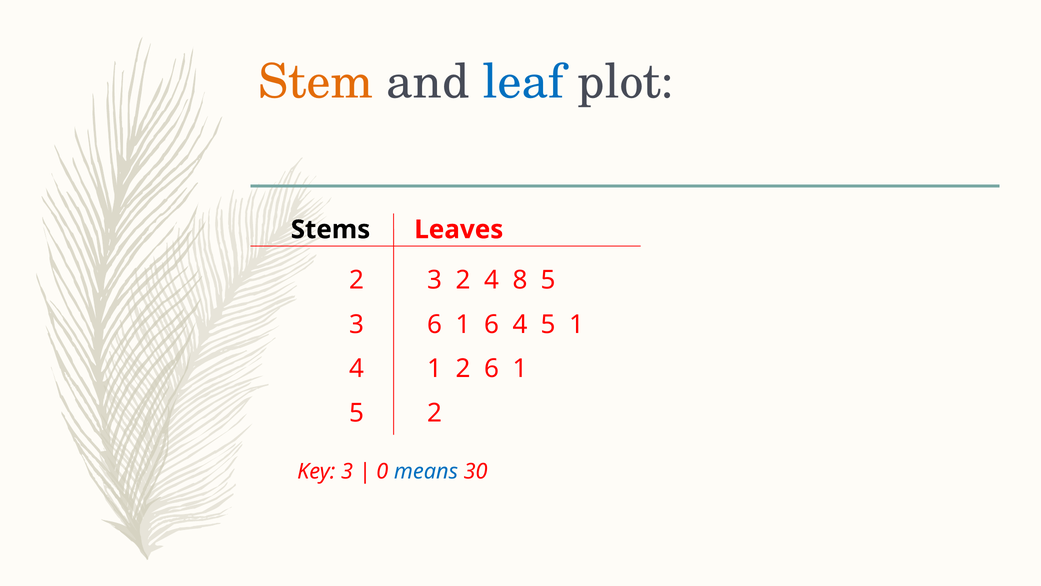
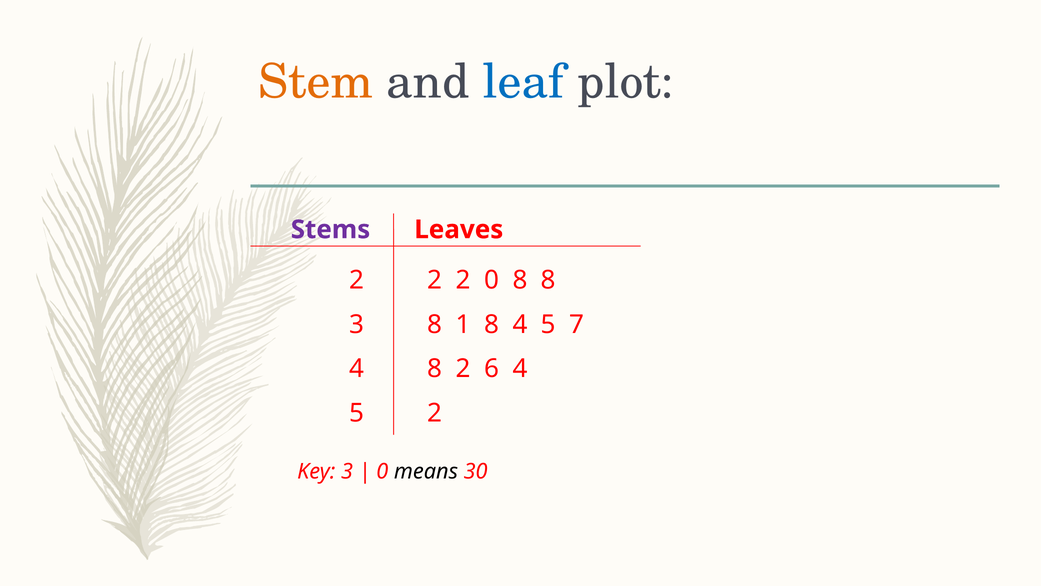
Stems colour: black -> purple (330, 229)
3: 3 -> 2 (435, 280)
2 4: 4 -> 0 (491, 280)
8 5: 5 -> 8 (548, 280)
3 6: 6 -> 8 (435, 324)
1 6: 6 -> 8 (491, 324)
5 1: 1 -> 7 (577, 324)
4 1: 1 -> 8 (435, 369)
2 6 1: 1 -> 4 (520, 369)
means colour: blue -> black (426, 471)
